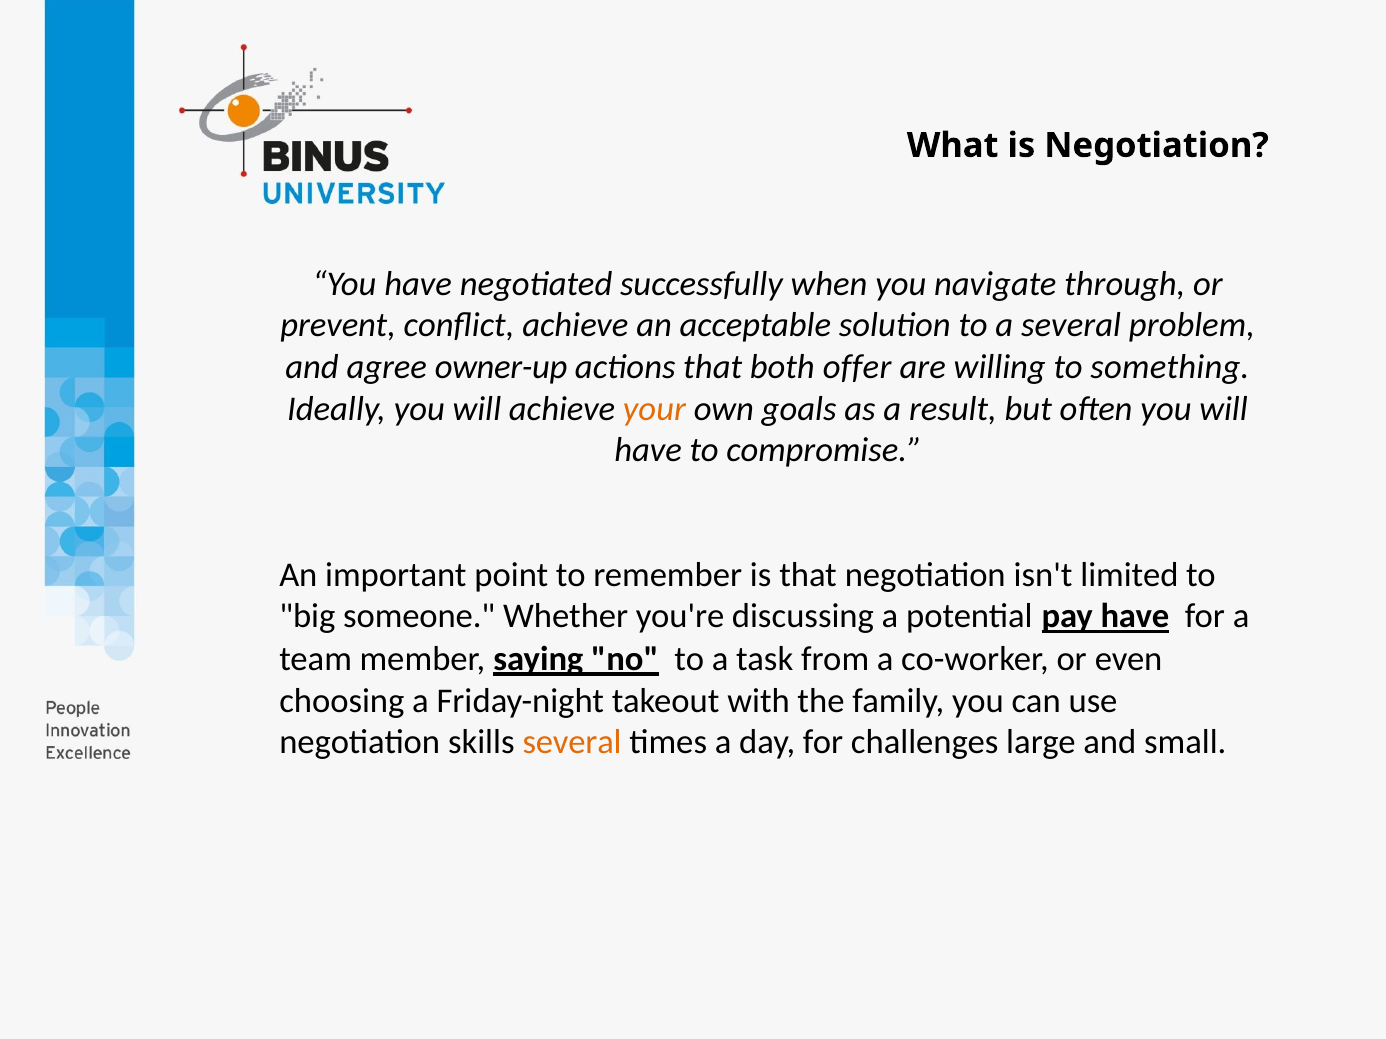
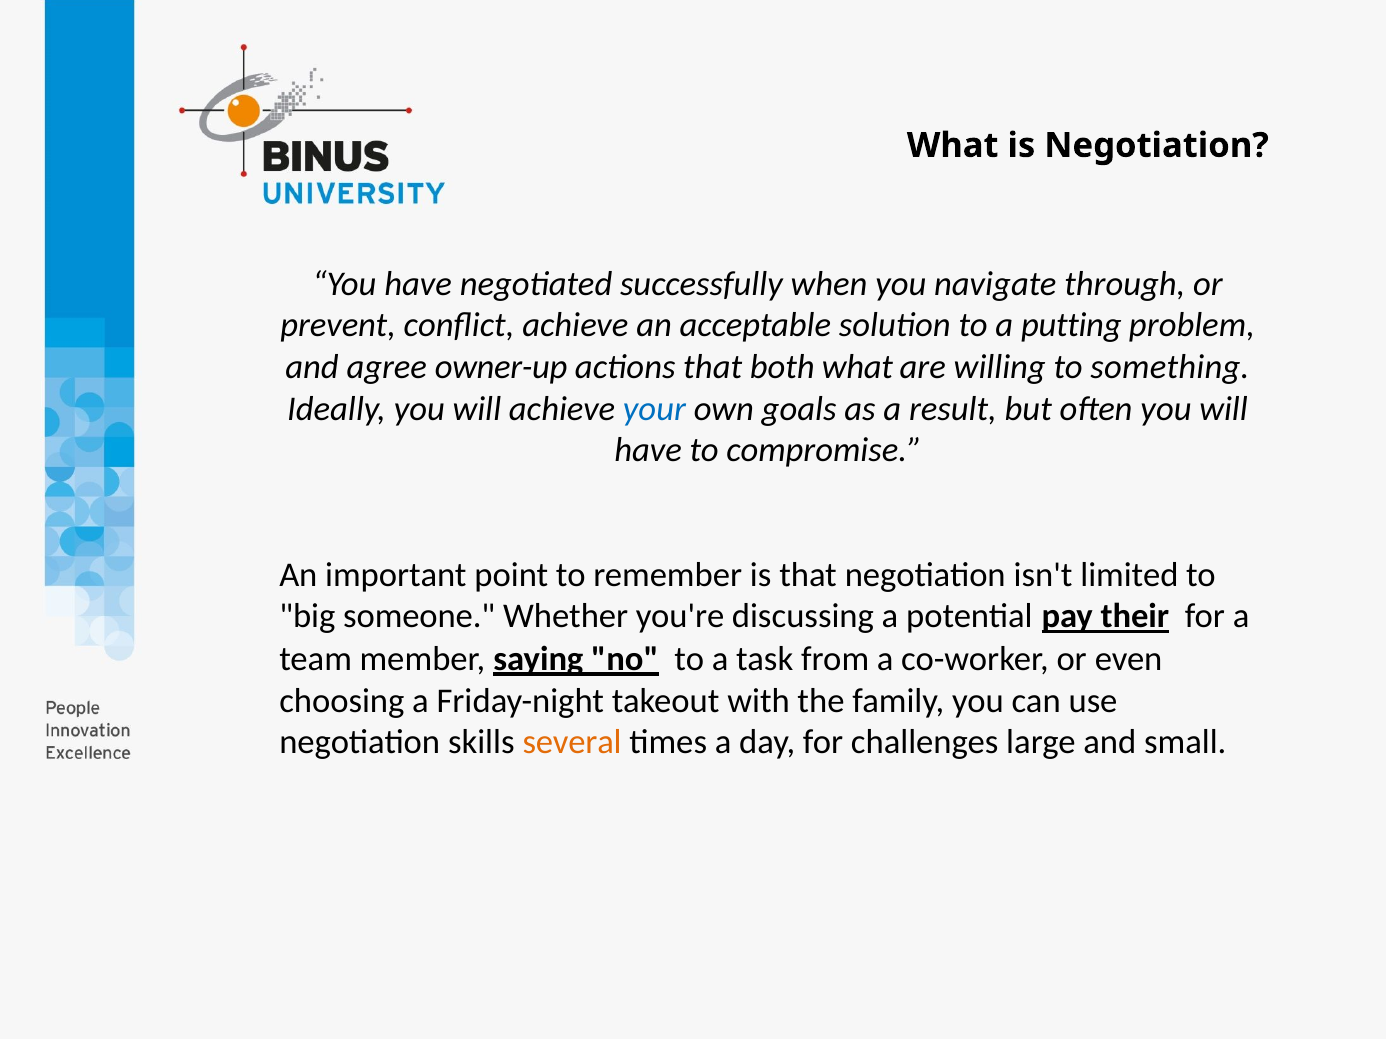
a several: several -> putting (1071, 326)
both offer: offer -> what (857, 367)
your colour: orange -> blue (654, 409)
pay have: have -> their (1135, 617)
